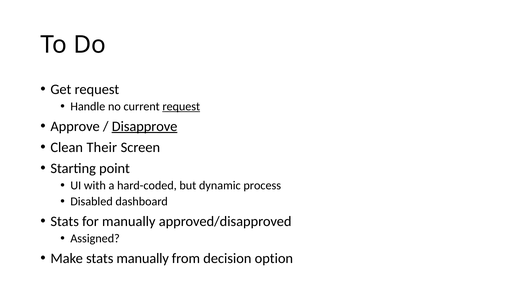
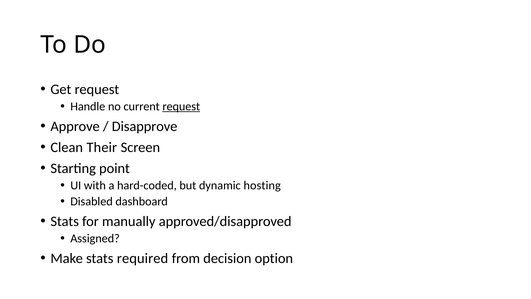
Disapprove underline: present -> none (145, 126)
process: process -> hosting (262, 185)
stats manually: manually -> required (143, 258)
